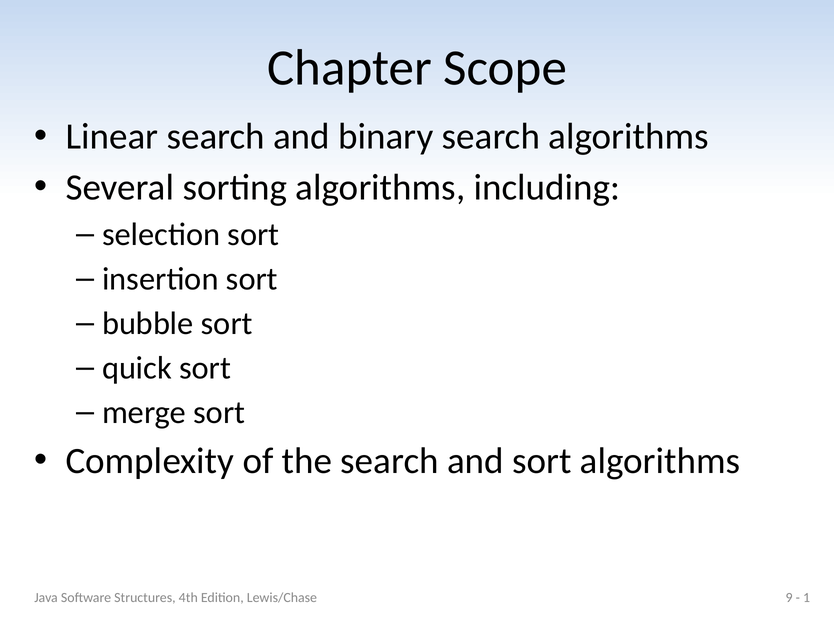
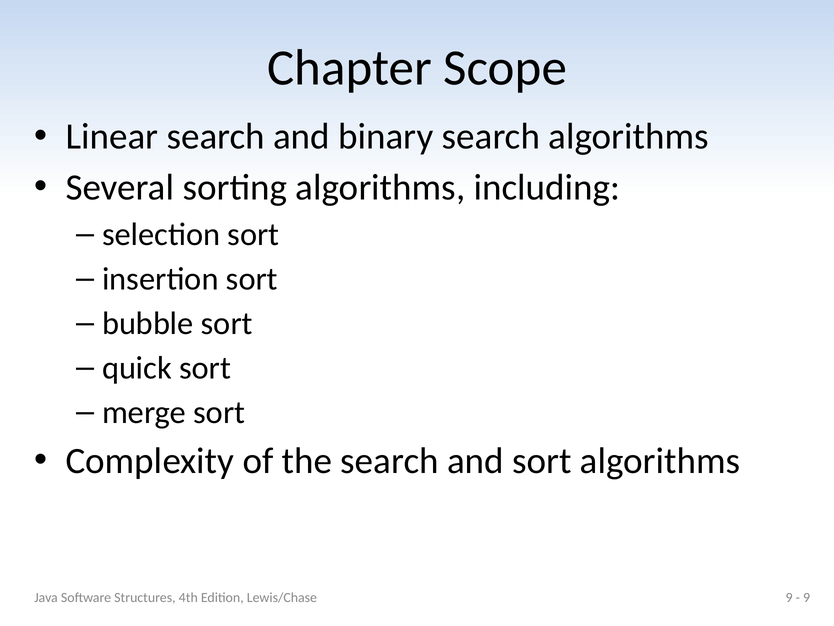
1: 1 -> 9 (807, 597)
